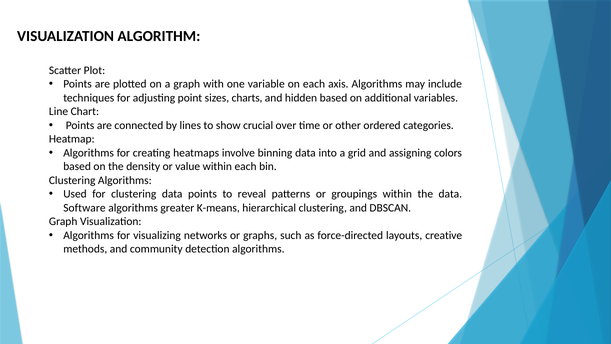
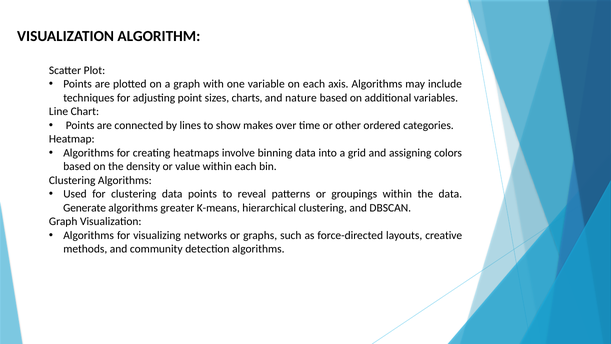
hidden: hidden -> nature (301, 98)
crucial: crucial -> makes (258, 125)
Software: Software -> Generate (85, 208)
